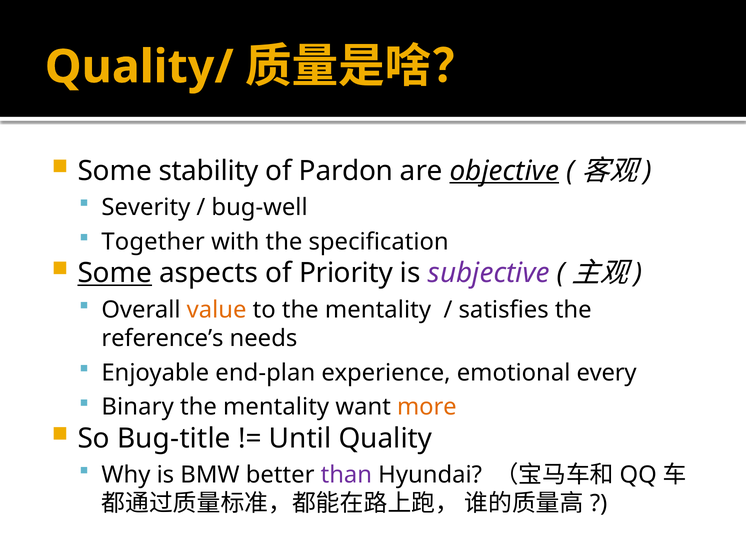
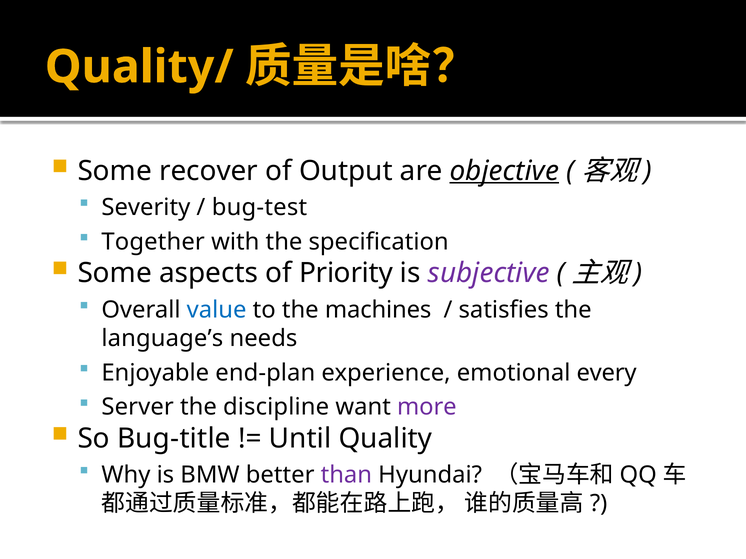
stability: stability -> recover (209, 171)
Pardon: Pardon -> Output (346, 171)
bug-well: bug-well -> bug-test (259, 208)
Some underline: present -> none (115, 273)
value colour: orange -> blue (217, 310)
to the mentality: mentality -> machines (378, 310)
reference’s: reference’s -> language’s (162, 339)
Binary: Binary -> Server (138, 407)
mentality: mentality -> discipline (276, 407)
more colour: orange -> purple (427, 407)
